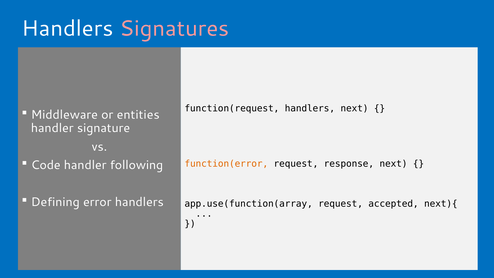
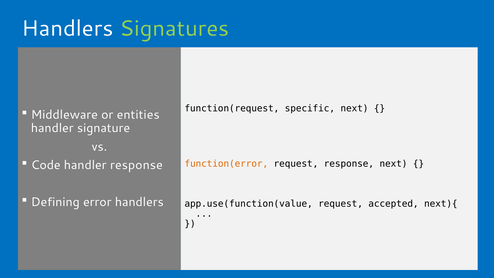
Signatures colour: pink -> light green (174, 28)
function(request handlers: handlers -> specific (310, 108)
handler following: following -> response (136, 165)
app.use(function(array: app.use(function(array -> app.use(function(value (249, 204)
